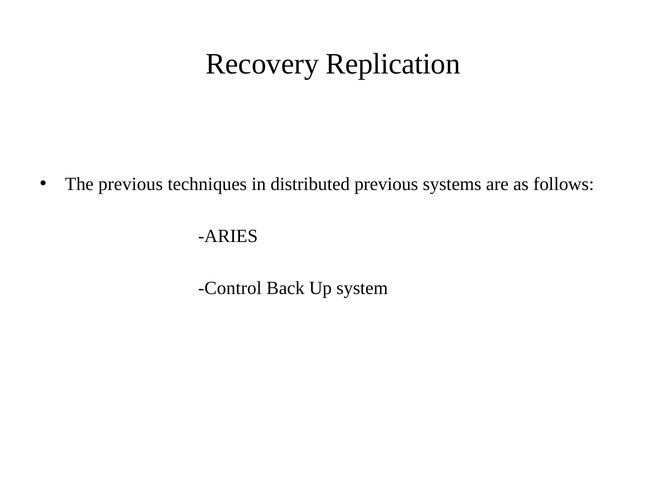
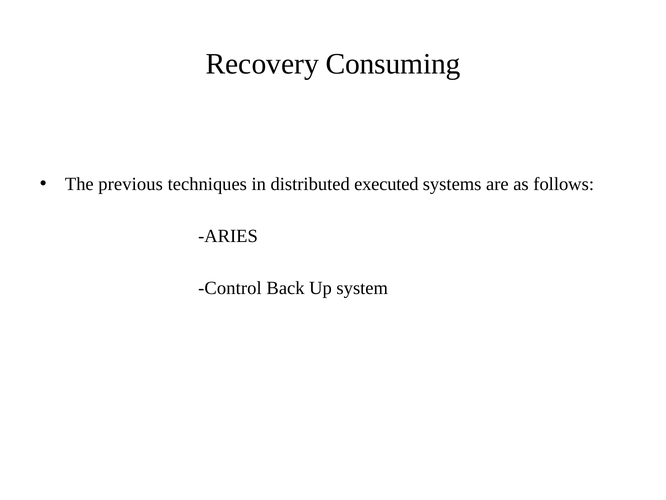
Replication: Replication -> Consuming (393, 64)
distributed previous: previous -> executed (386, 184)
